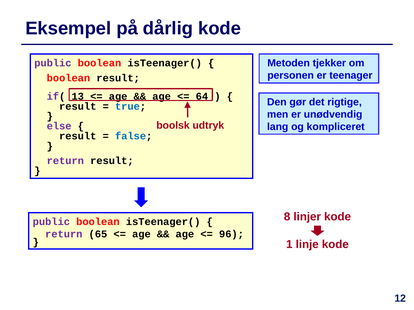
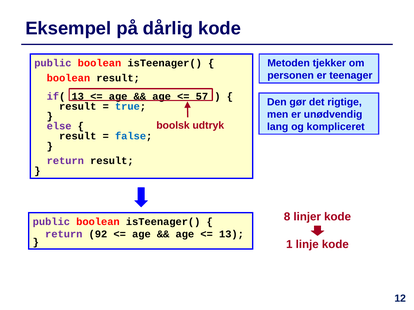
64: 64 -> 57 (202, 96)
65: 65 -> 92 (98, 234)
96: 96 -> 13 (231, 234)
